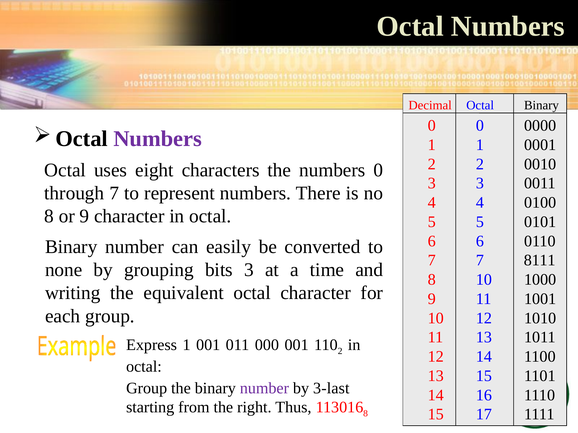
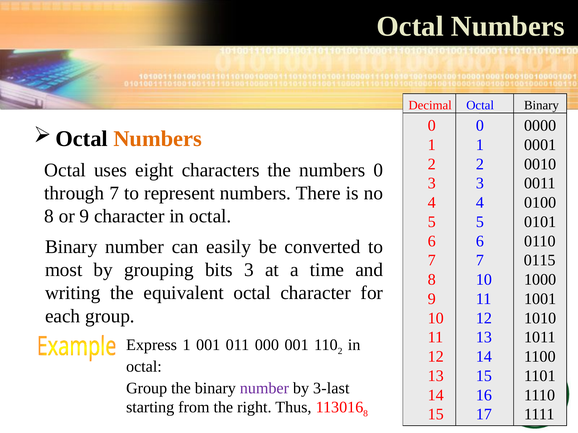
Numbers colour: purple -> orange (158, 139)
8111: 8111 -> 0115 (540, 261)
none: none -> most (64, 270)
